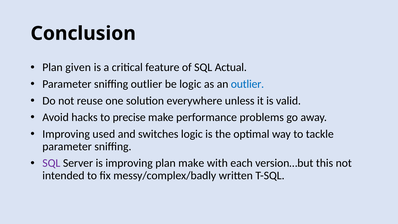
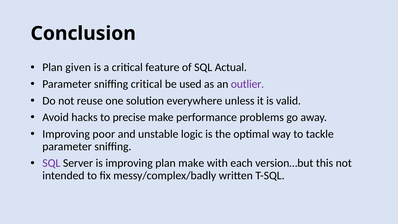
sniffing outlier: outlier -> critical (146, 84)
be logic: logic -> used (190, 84)
outlier colour: blue -> purple (247, 84)
used: used -> poor (104, 134)
switches: switches -> unstable (158, 134)
